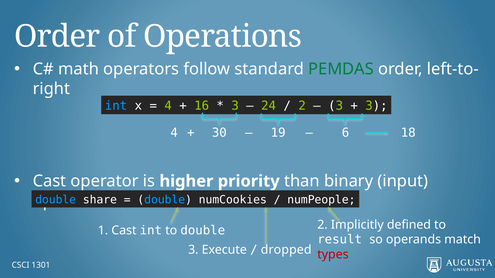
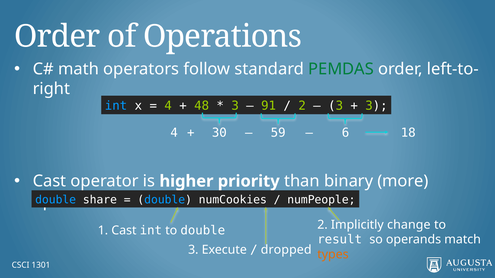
16: 16 -> 48 (202, 106)
24: 24 -> 91 (269, 106)
19: 19 -> 59 (278, 133)
input: input -> more (403, 181)
defined: defined -> change (409, 225)
types colour: red -> orange (333, 255)
